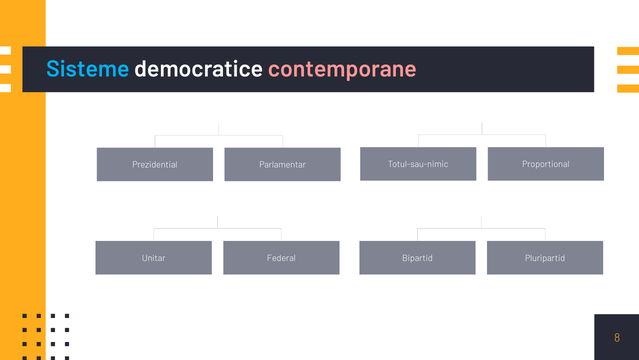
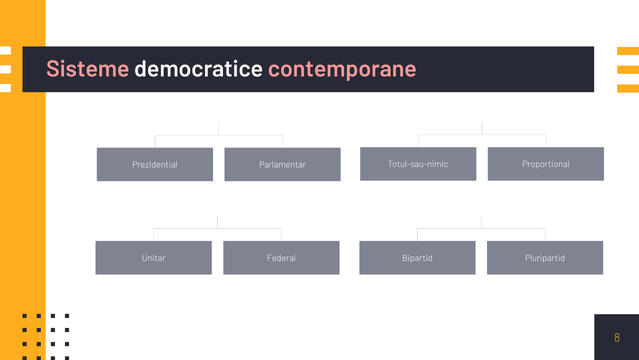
Sisteme colour: light blue -> pink (88, 69)
